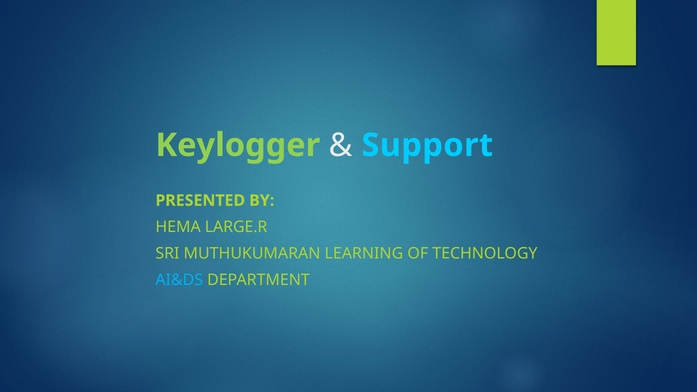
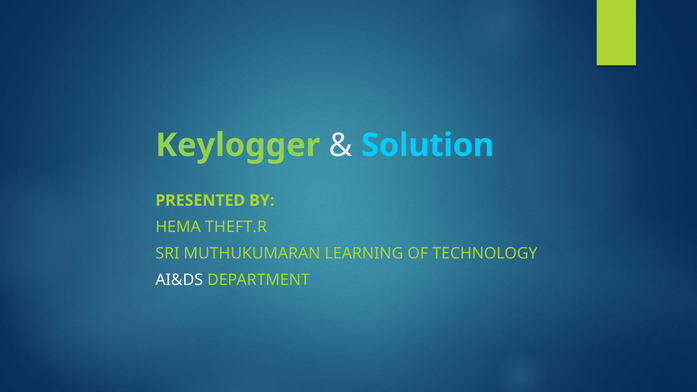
Support: Support -> Solution (428, 145)
LARGE.R: LARGE.R -> THEFT.R (236, 227)
AI&DS colour: light blue -> white (179, 280)
